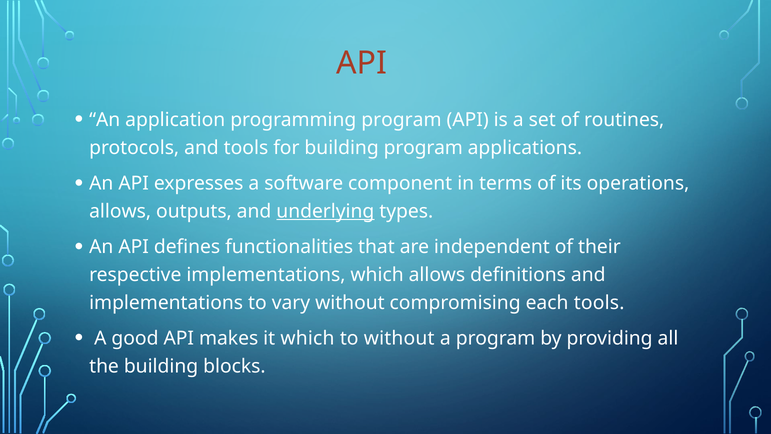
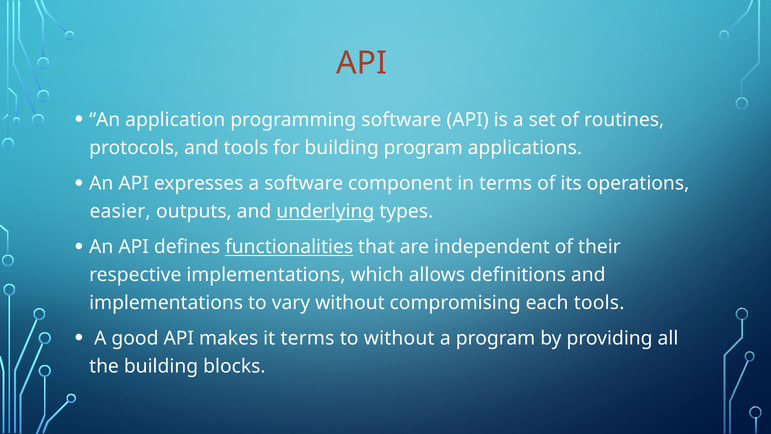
programming program: program -> software (401, 120)
allows: allows -> easier (120, 211)
functionalities underline: none -> present (289, 247)
it which: which -> terms (307, 338)
